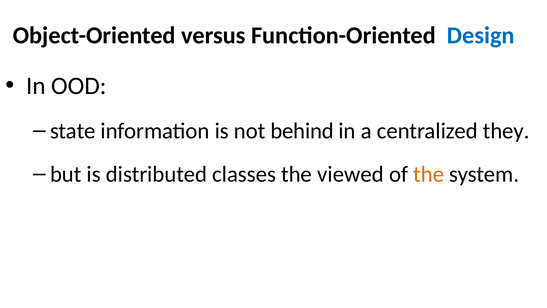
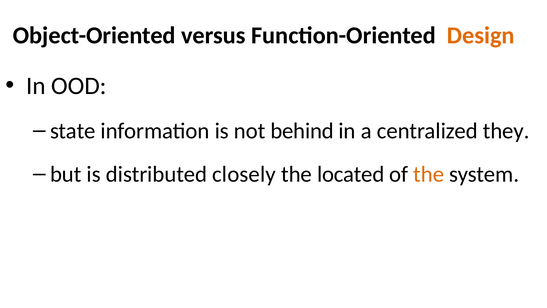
Design colour: blue -> orange (481, 35)
classes: classes -> closely (244, 174)
viewed: viewed -> located (351, 174)
